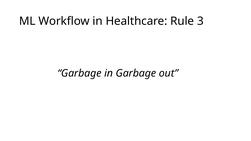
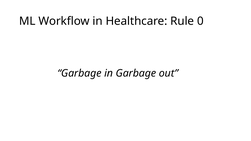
3: 3 -> 0 (200, 21)
